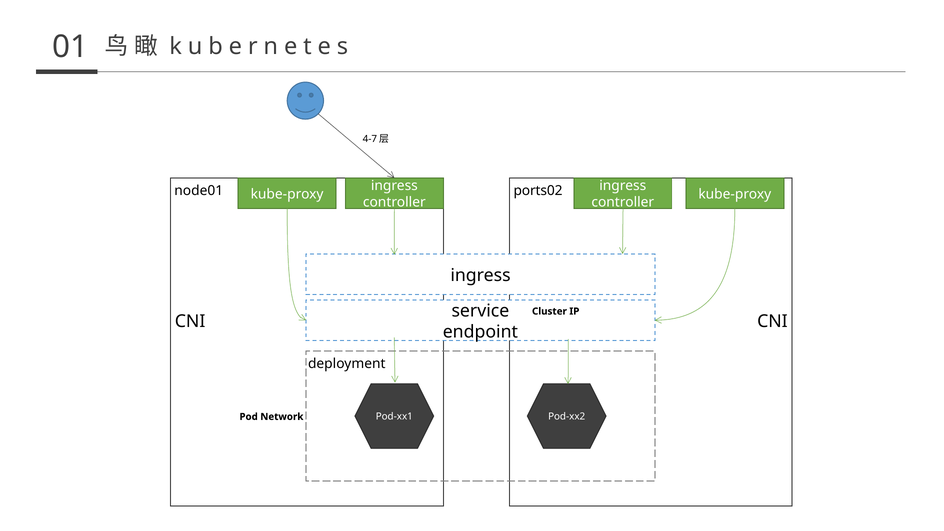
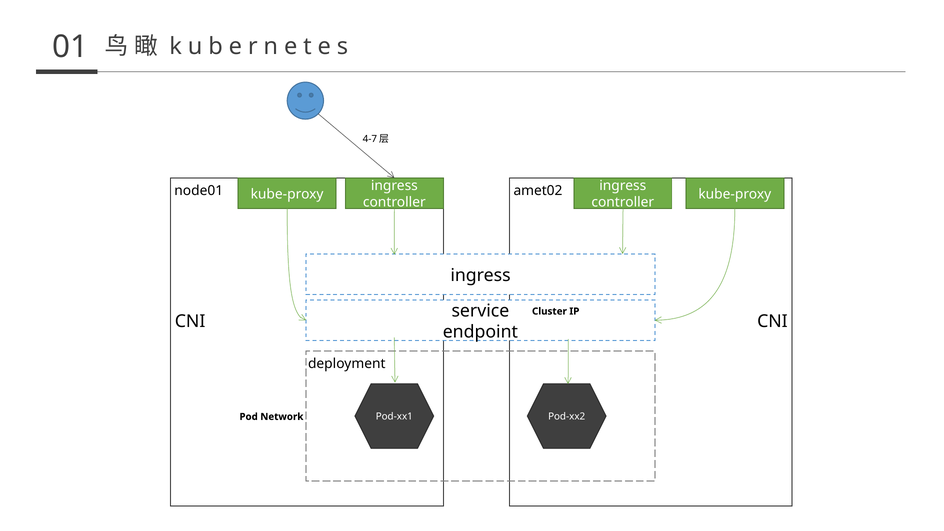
ports02: ports02 -> amet02 (538, 191)
